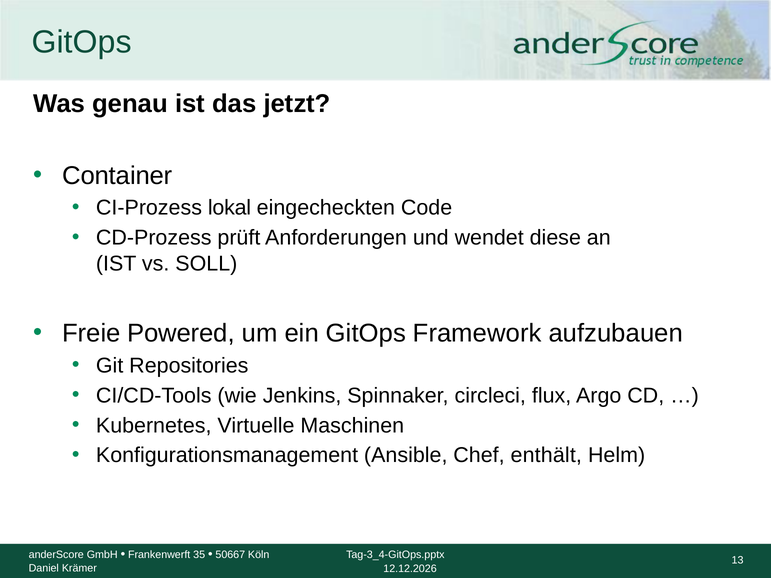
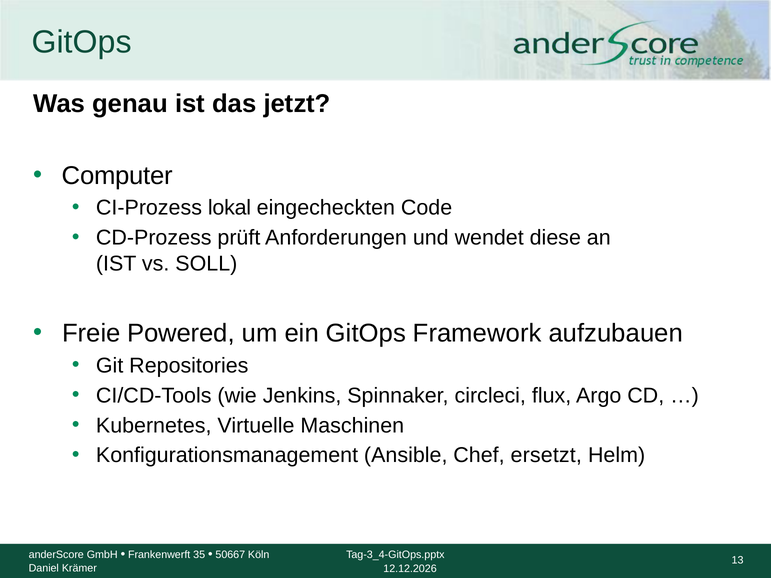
Container: Container -> Computer (117, 176)
enthält: enthält -> ersetzt (546, 456)
